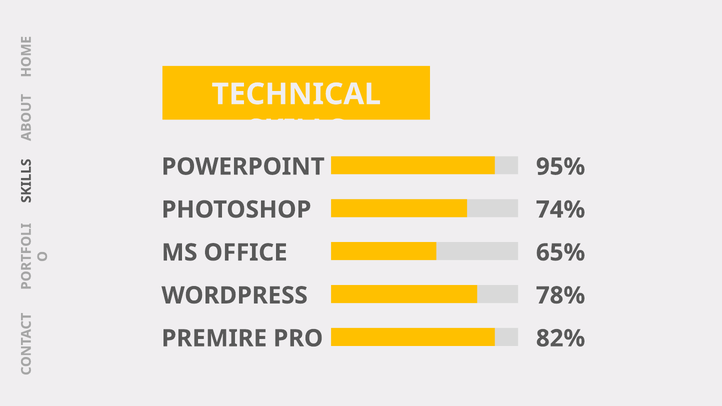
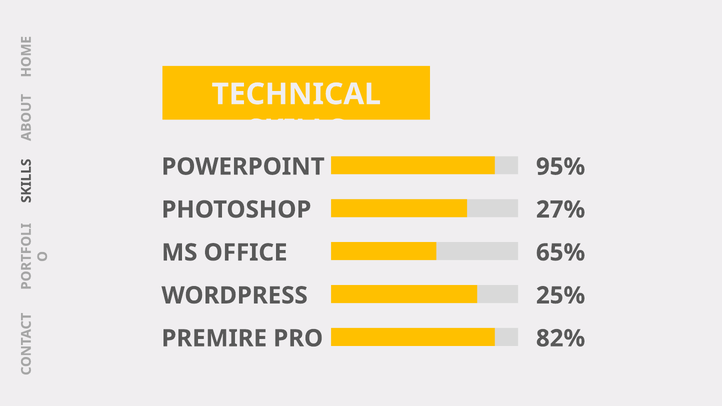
74%: 74% -> 27% (561, 210)
78%: 78% -> 25% (561, 296)
